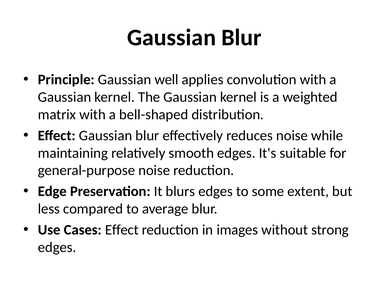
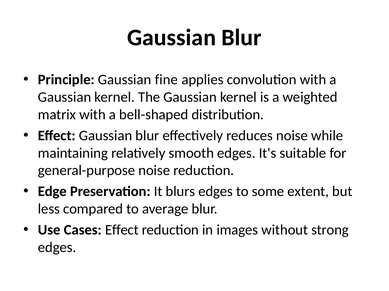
well: well -> fine (166, 80)
